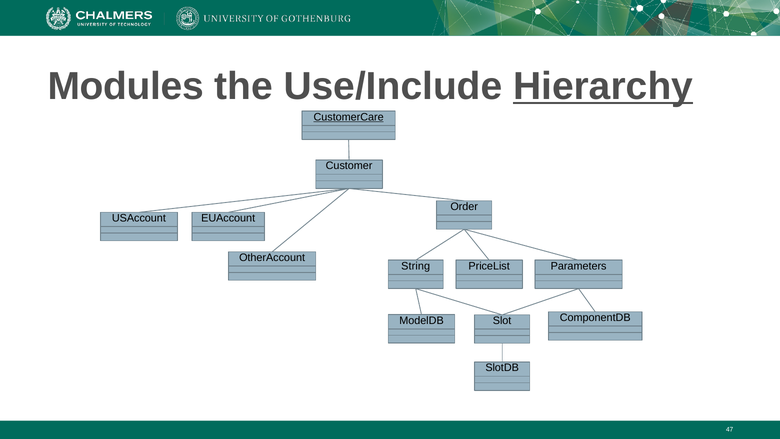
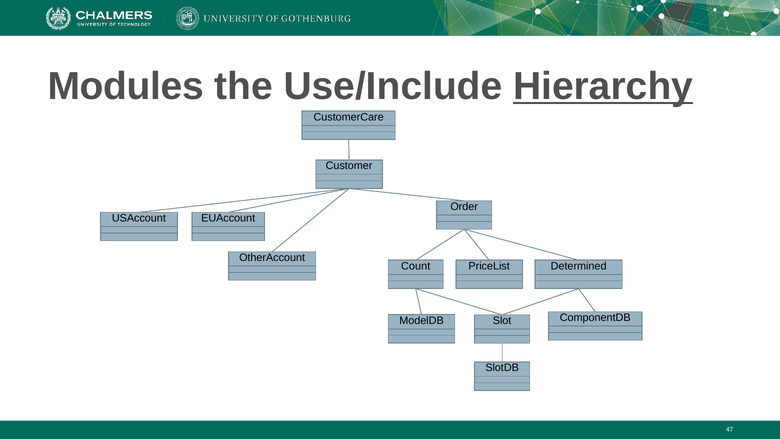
CustomerCare underline: present -> none (349, 117)
String: String -> Count (416, 266)
Parameters: Parameters -> Determined (579, 266)
